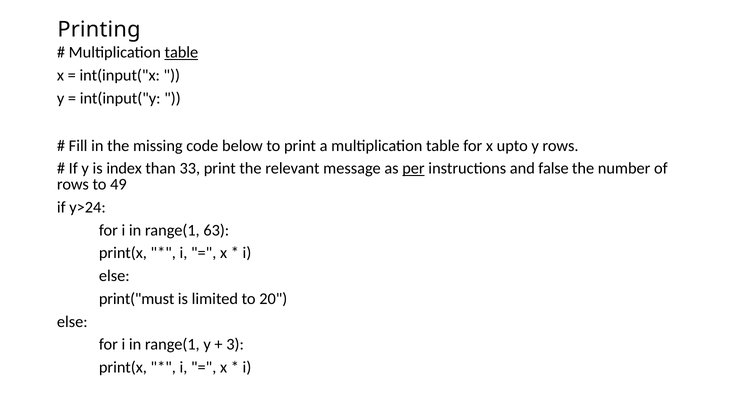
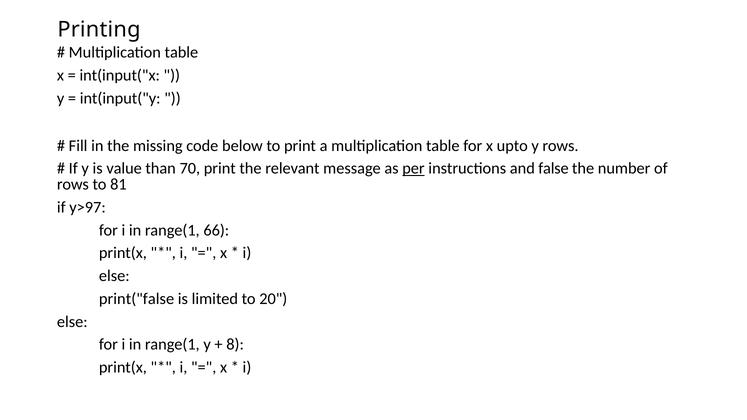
table underline: present -> none (181, 53)
index: index -> value (124, 169)
33: 33 -> 70 (190, 169)
49: 49 -> 81 (118, 185)
y>24: y>24 -> y>97 (88, 207)
63: 63 -> 66 (216, 230)
print("must: print("must -> print("false (137, 299)
3: 3 -> 8 (235, 345)
